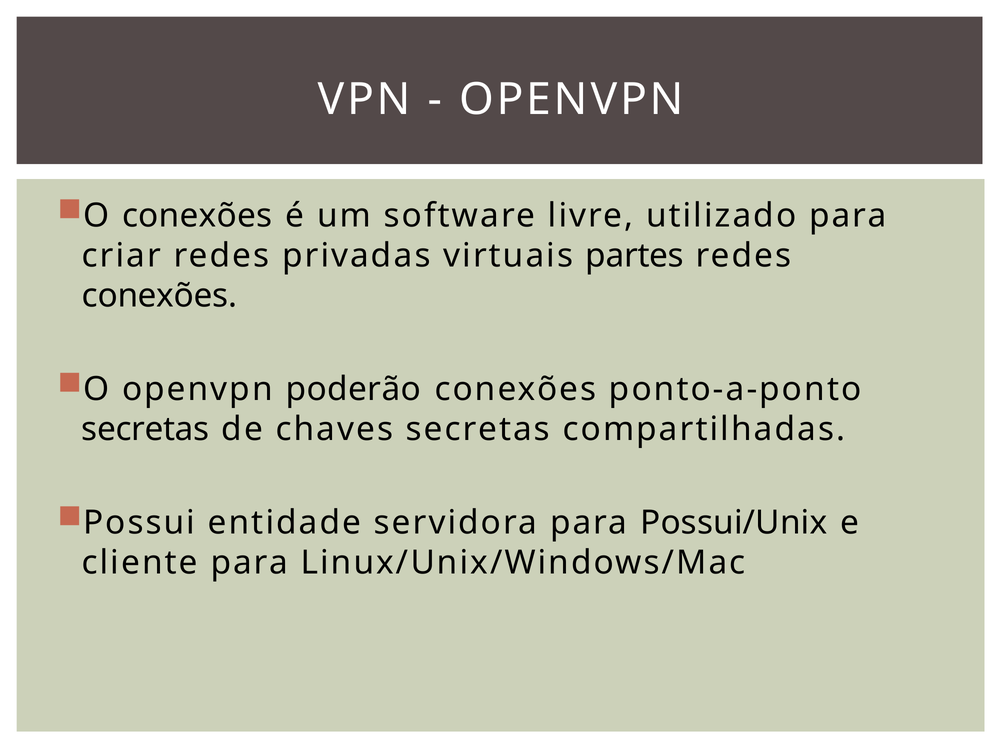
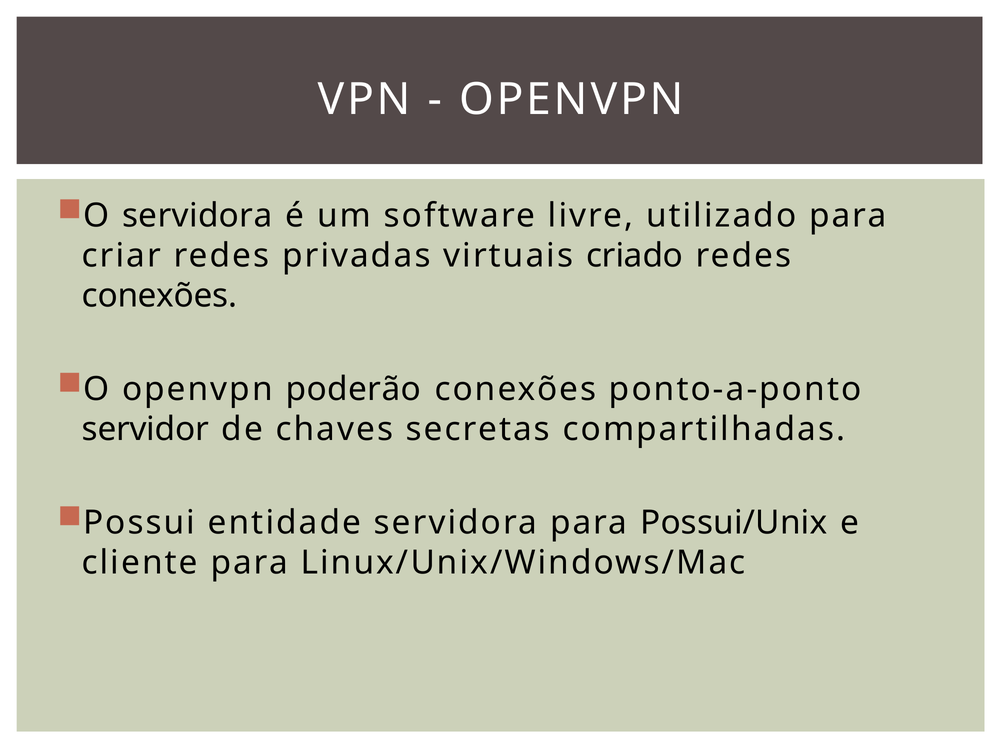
O conexões: conexões -> servidora (197, 216)
partes: partes -> criado (635, 256)
secretas: secretas -> servidor (145, 429)
